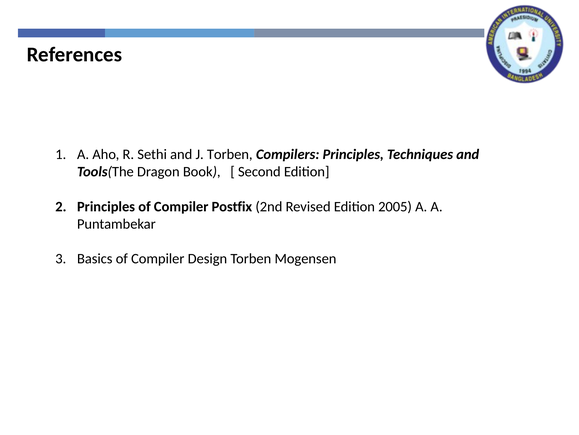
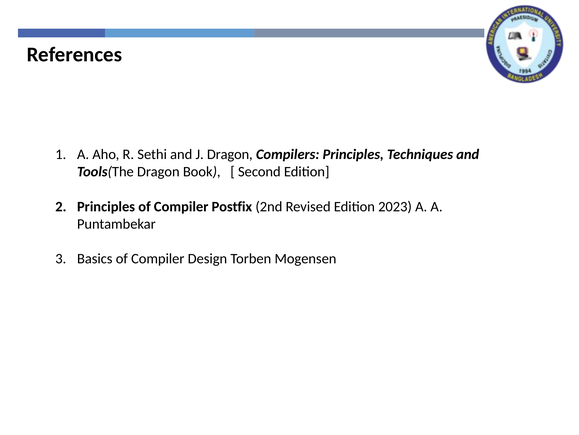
J Torben: Torben -> Dragon (230, 154)
2005: 2005 -> 2023 (395, 206)
